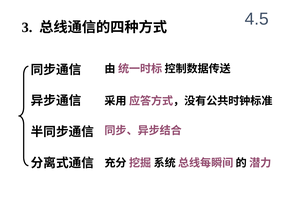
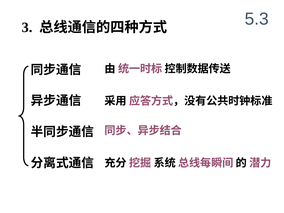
4.5: 4.5 -> 5.3 (257, 19)
